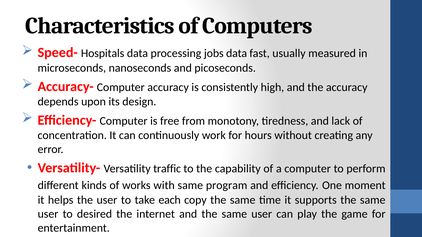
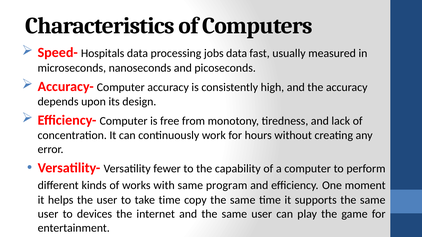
traffic: traffic -> fewer (167, 169)
take each: each -> time (170, 200)
desired: desired -> devices (95, 214)
